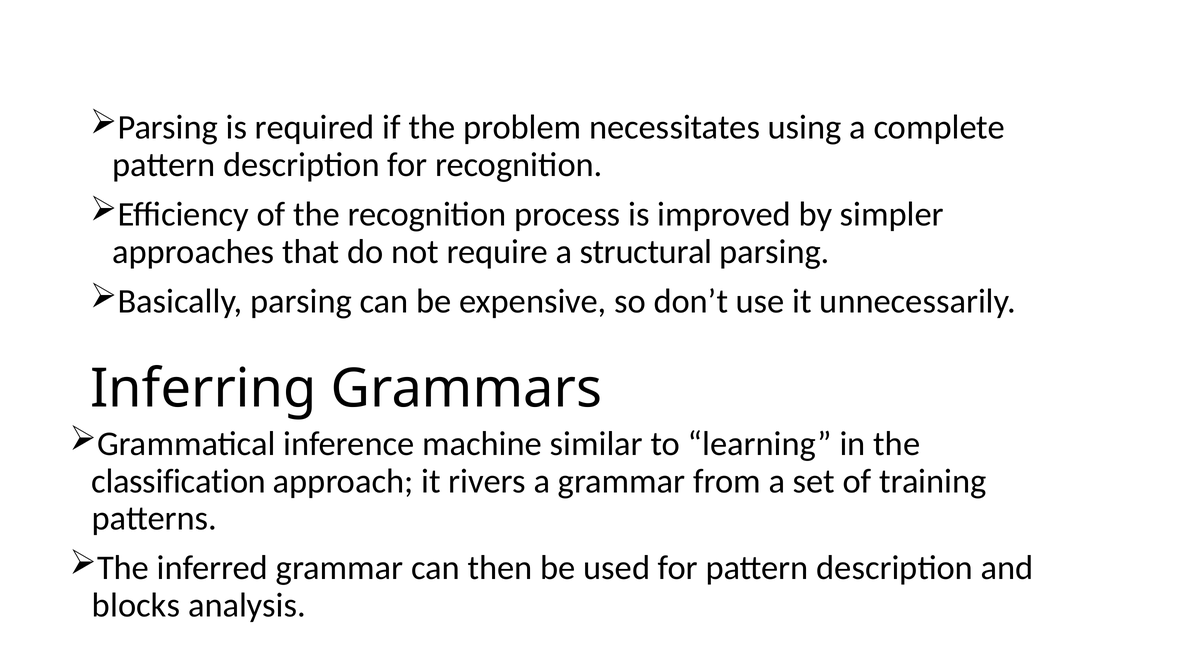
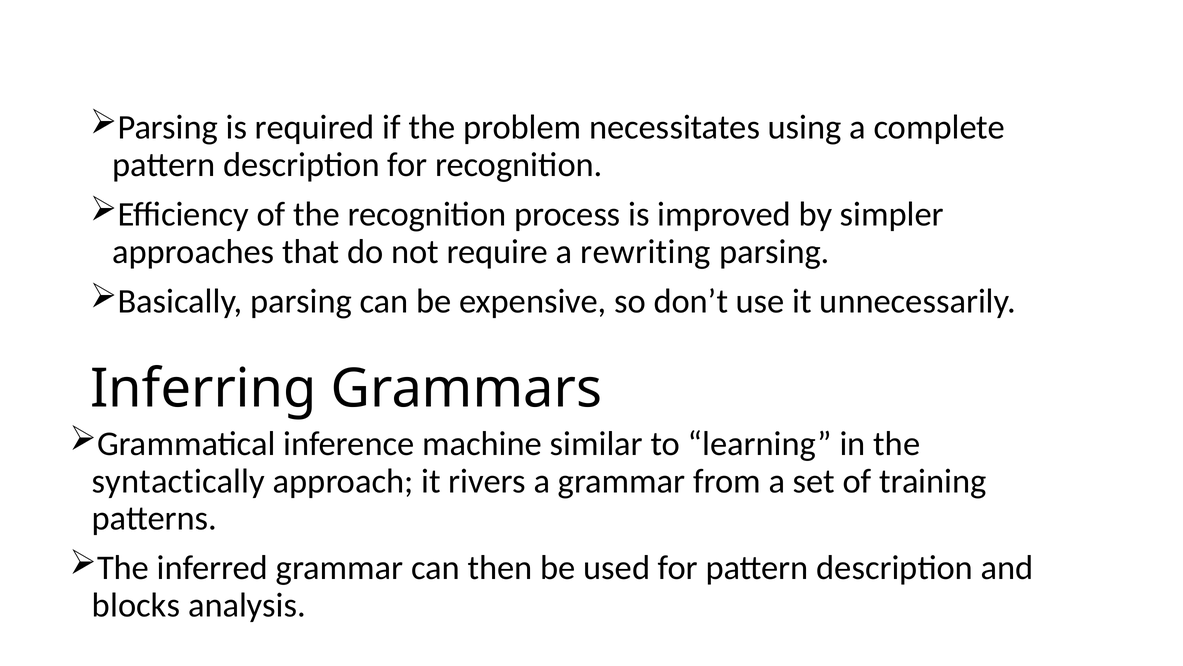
structural: structural -> rewriting (646, 251)
classification: classification -> syntactically (178, 481)
